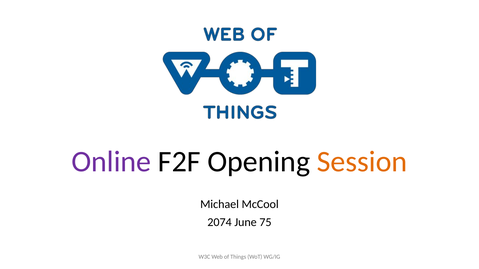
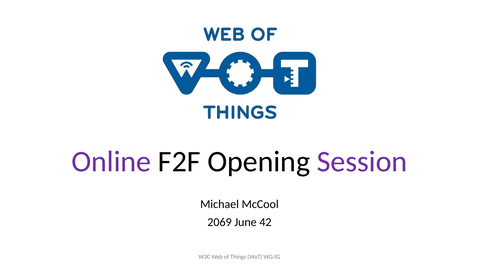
Session colour: orange -> purple (362, 162)
2074: 2074 -> 2069 (220, 223)
75: 75 -> 42 (265, 223)
